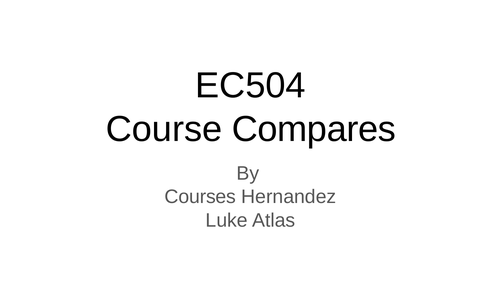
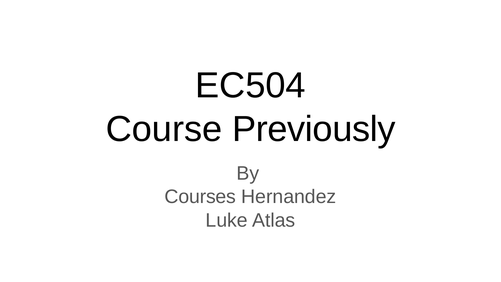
Compares: Compares -> Previously (314, 129)
